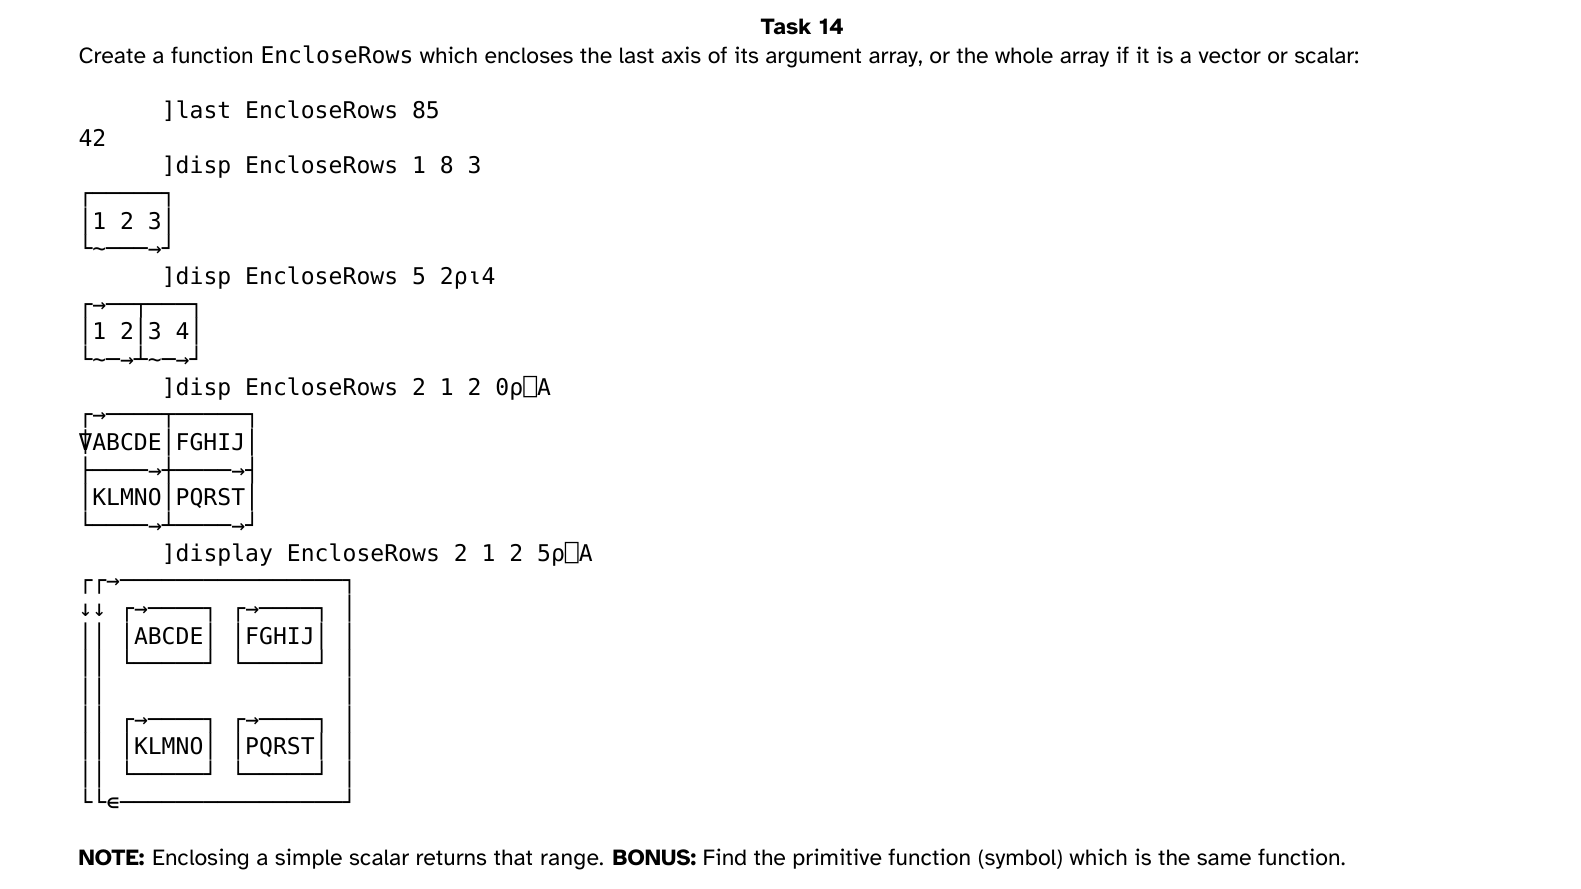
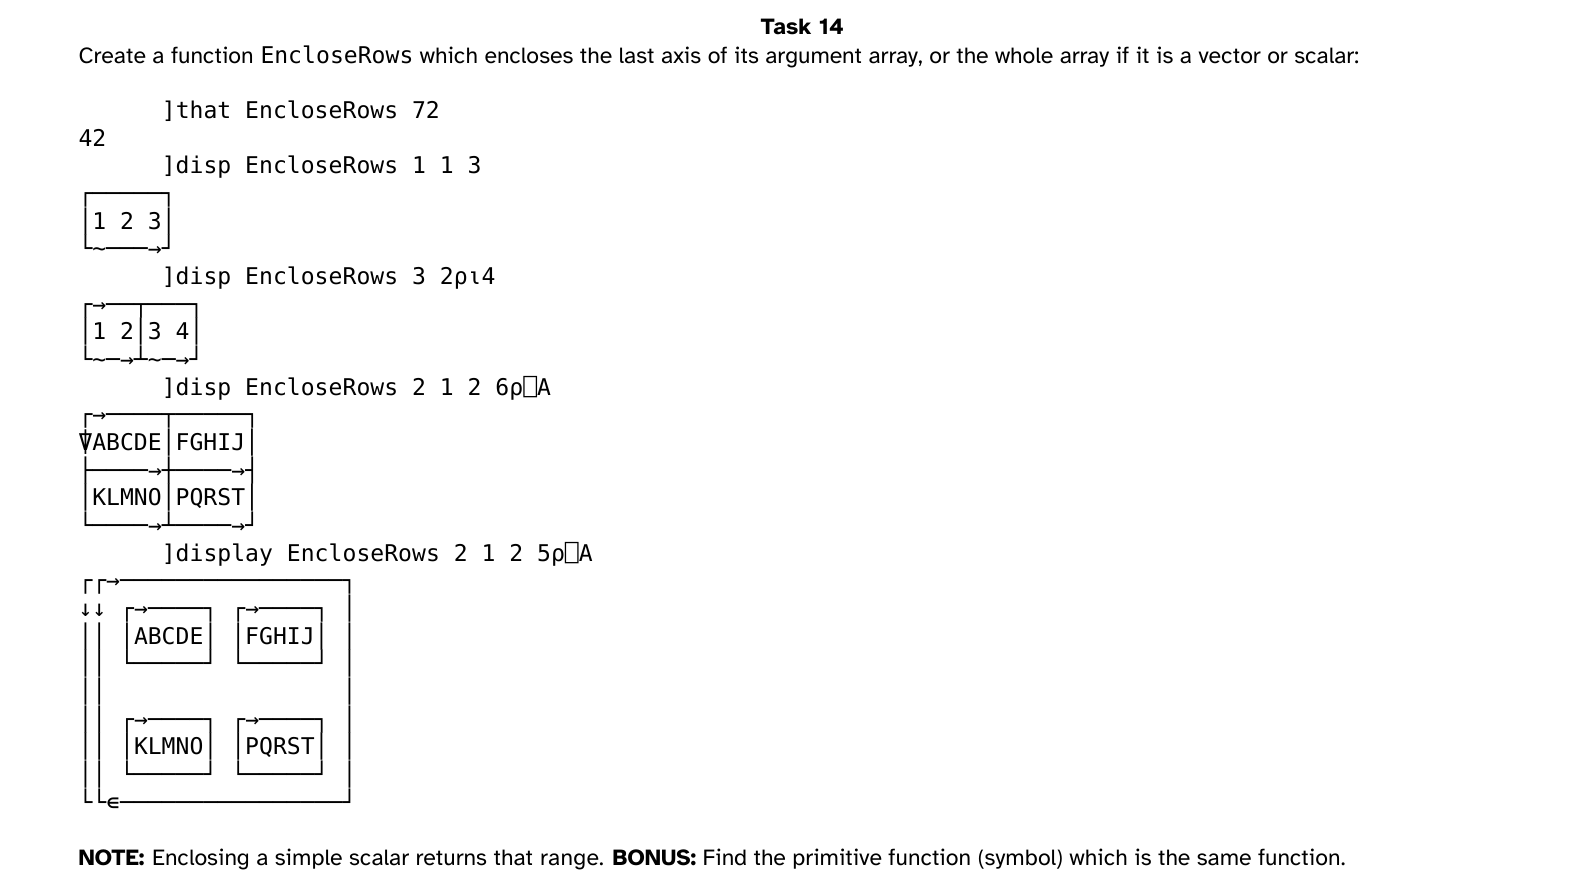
]last: ]last -> ]that (197, 111)
85: 85 -> 72 (426, 111)
1 8: 8 -> 1 (447, 166)
EncloseRows 5: 5 -> 3 (419, 277)
0⍴⎕A: 0⍴⎕A -> 6⍴⎕A (523, 388)
